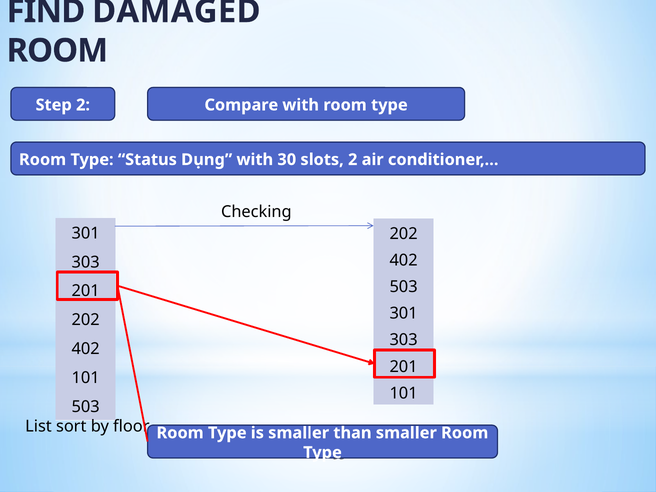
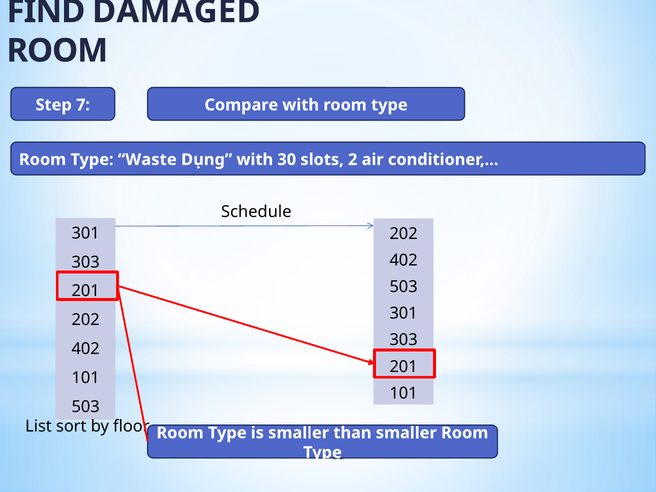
Step 2: 2 -> 7 (83, 105)
Status: Status -> Waste (147, 160)
Checking: Checking -> Schedule (256, 212)
